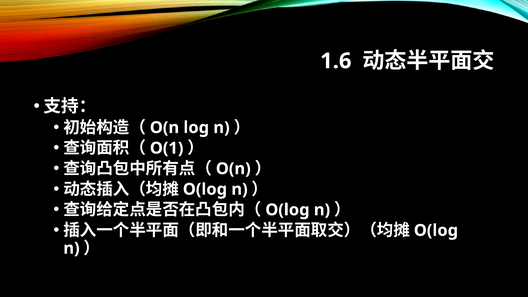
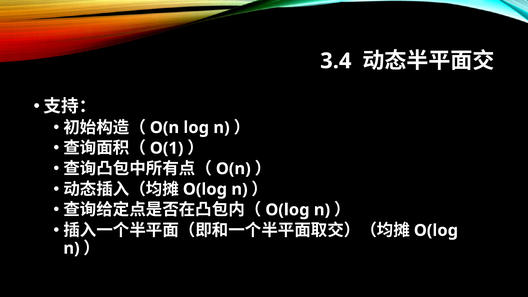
1.6: 1.6 -> 3.4 (336, 61)
